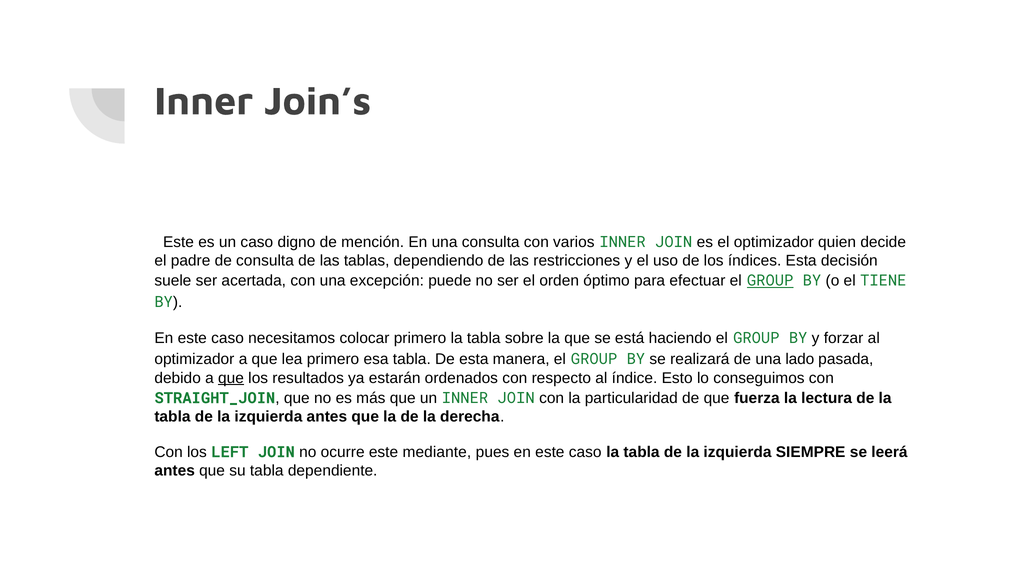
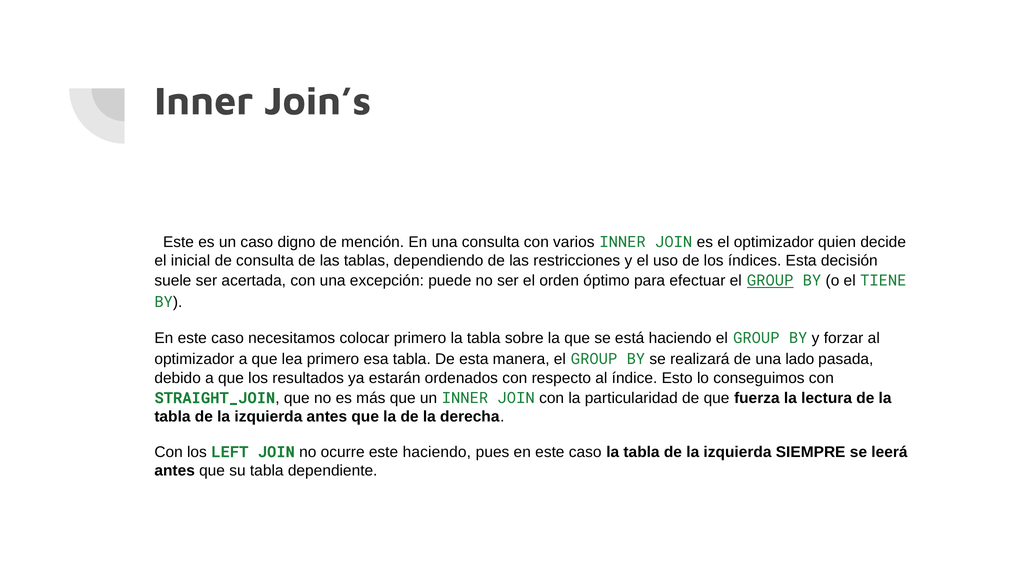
padre: padre -> inicial (190, 261)
que underline: present -> none (231, 378)
este mediante: mediante -> haciendo (437, 452)
